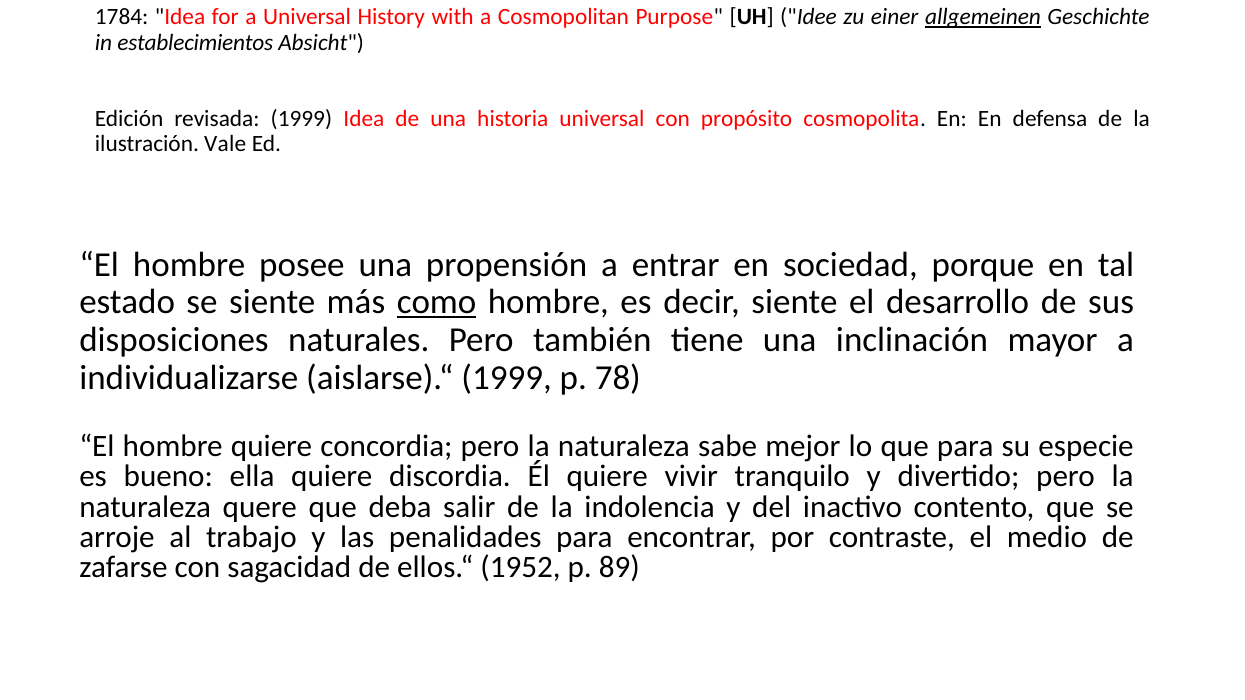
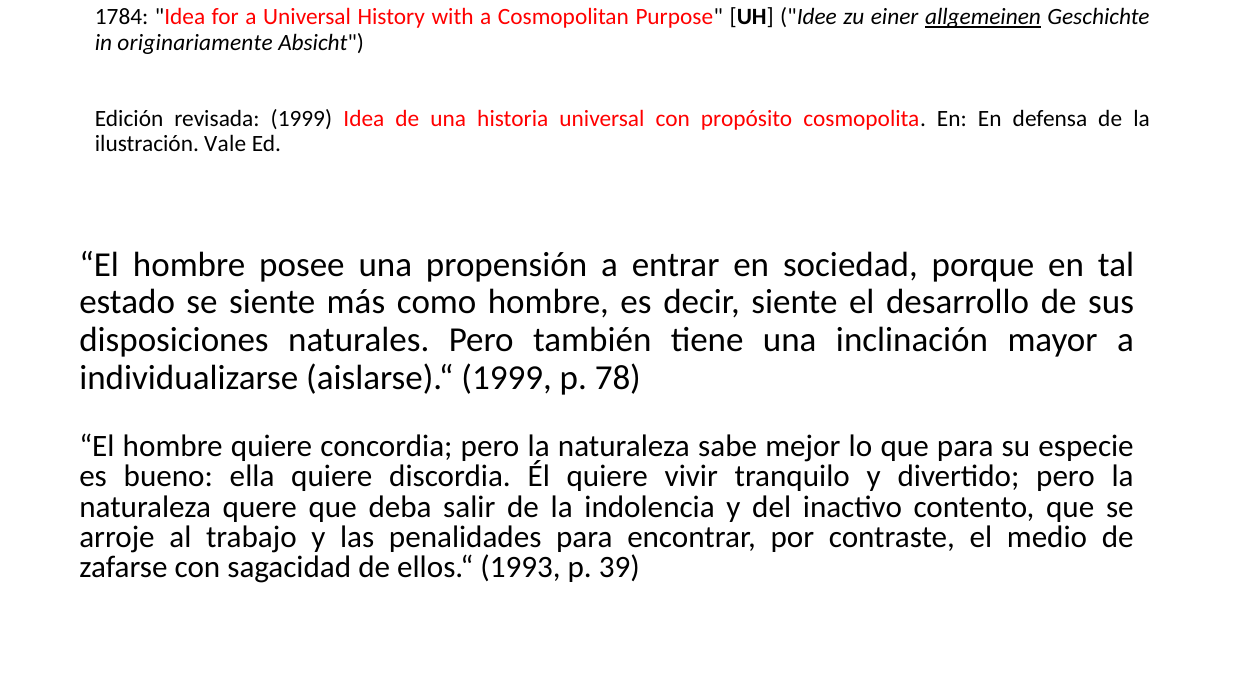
establecimientos: establecimientos -> originariamente (195, 42)
como underline: present -> none (437, 302)
1952: 1952 -> 1993 (521, 568)
89: 89 -> 39 (619, 568)
